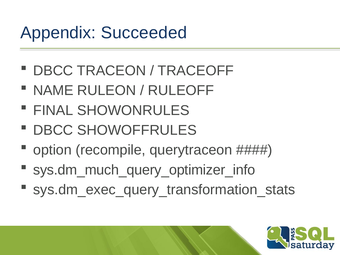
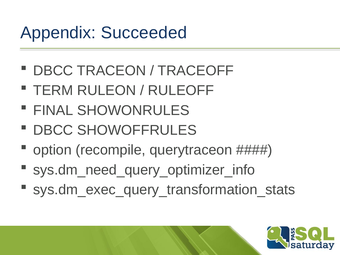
NAME: NAME -> TERM (53, 91)
sys.dm_much_query_optimizer_info: sys.dm_much_query_optimizer_info -> sys.dm_need_query_optimizer_info (144, 170)
